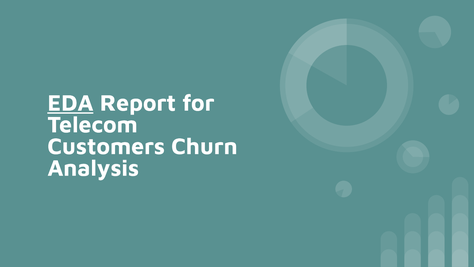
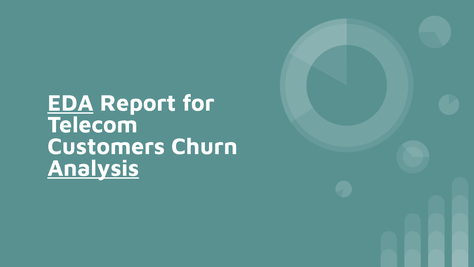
Analysis underline: none -> present (93, 168)
